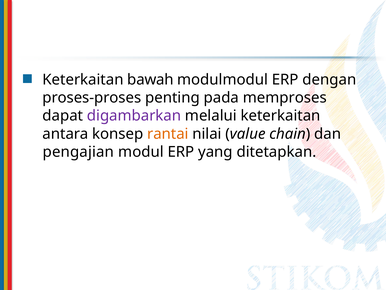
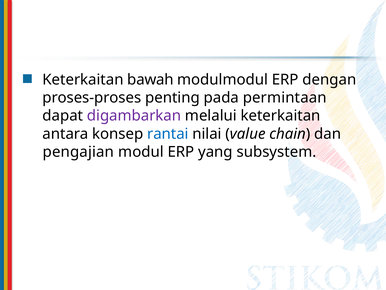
memproses: memproses -> permintaan (285, 98)
rantai colour: orange -> blue (168, 134)
ditetapkan: ditetapkan -> subsystem (276, 152)
